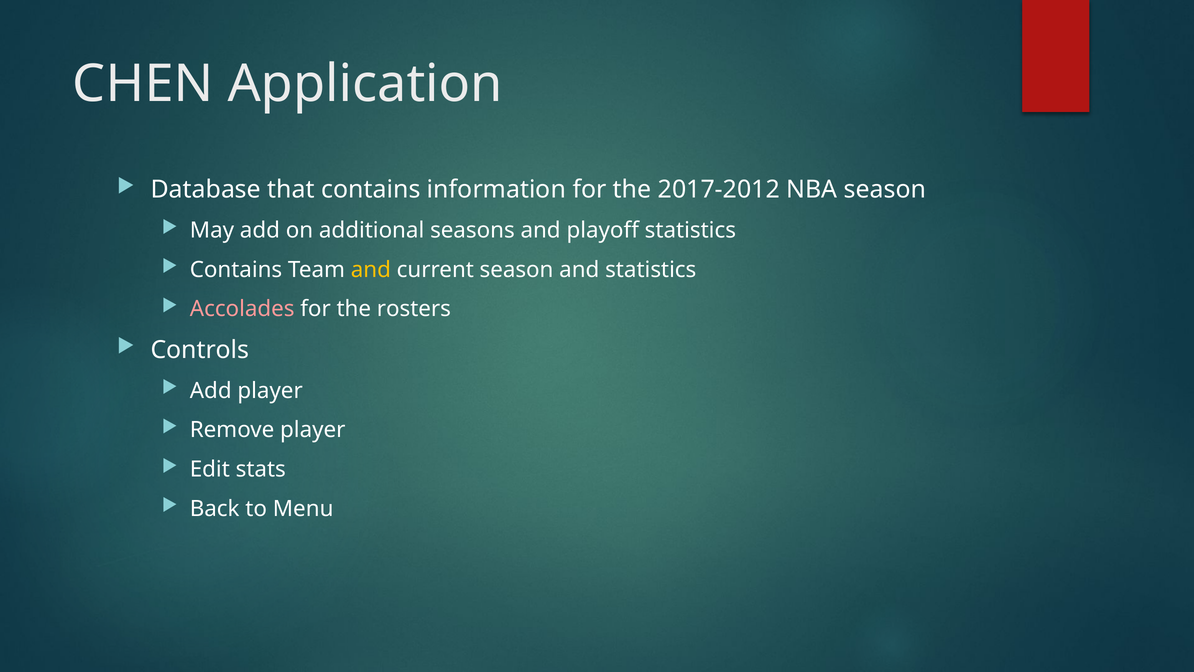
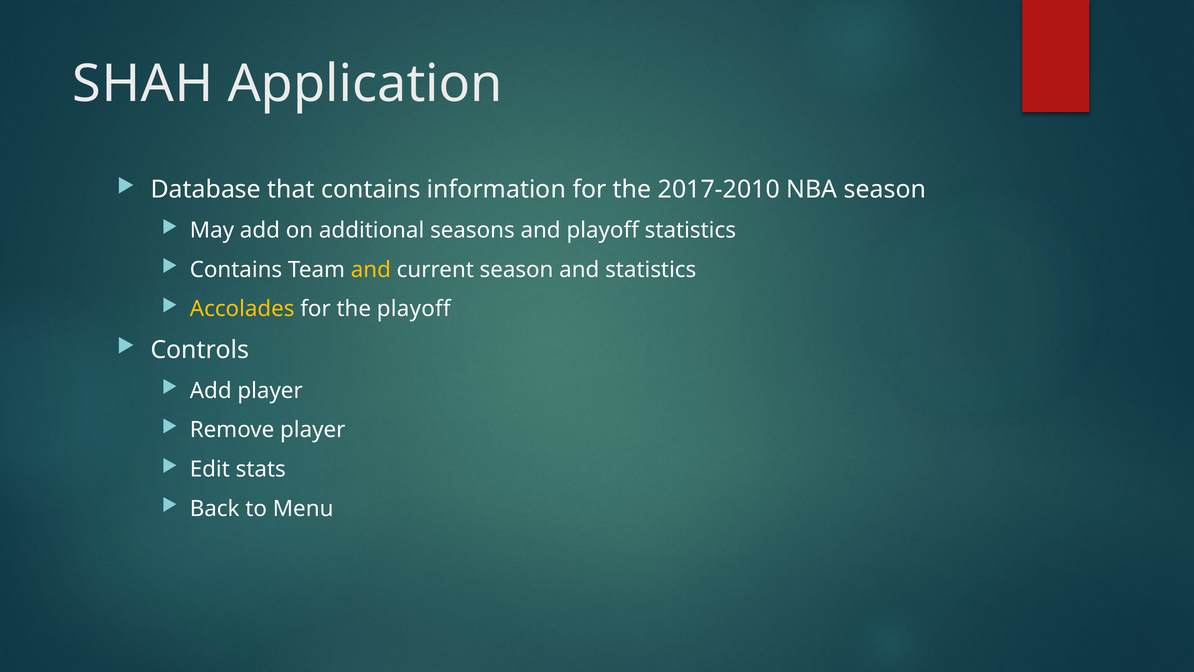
CHEN: CHEN -> SHAH (143, 84)
2017-2012: 2017-2012 -> 2017-2010 (719, 190)
Accolades colour: pink -> yellow (242, 309)
the rosters: rosters -> playoff (414, 309)
